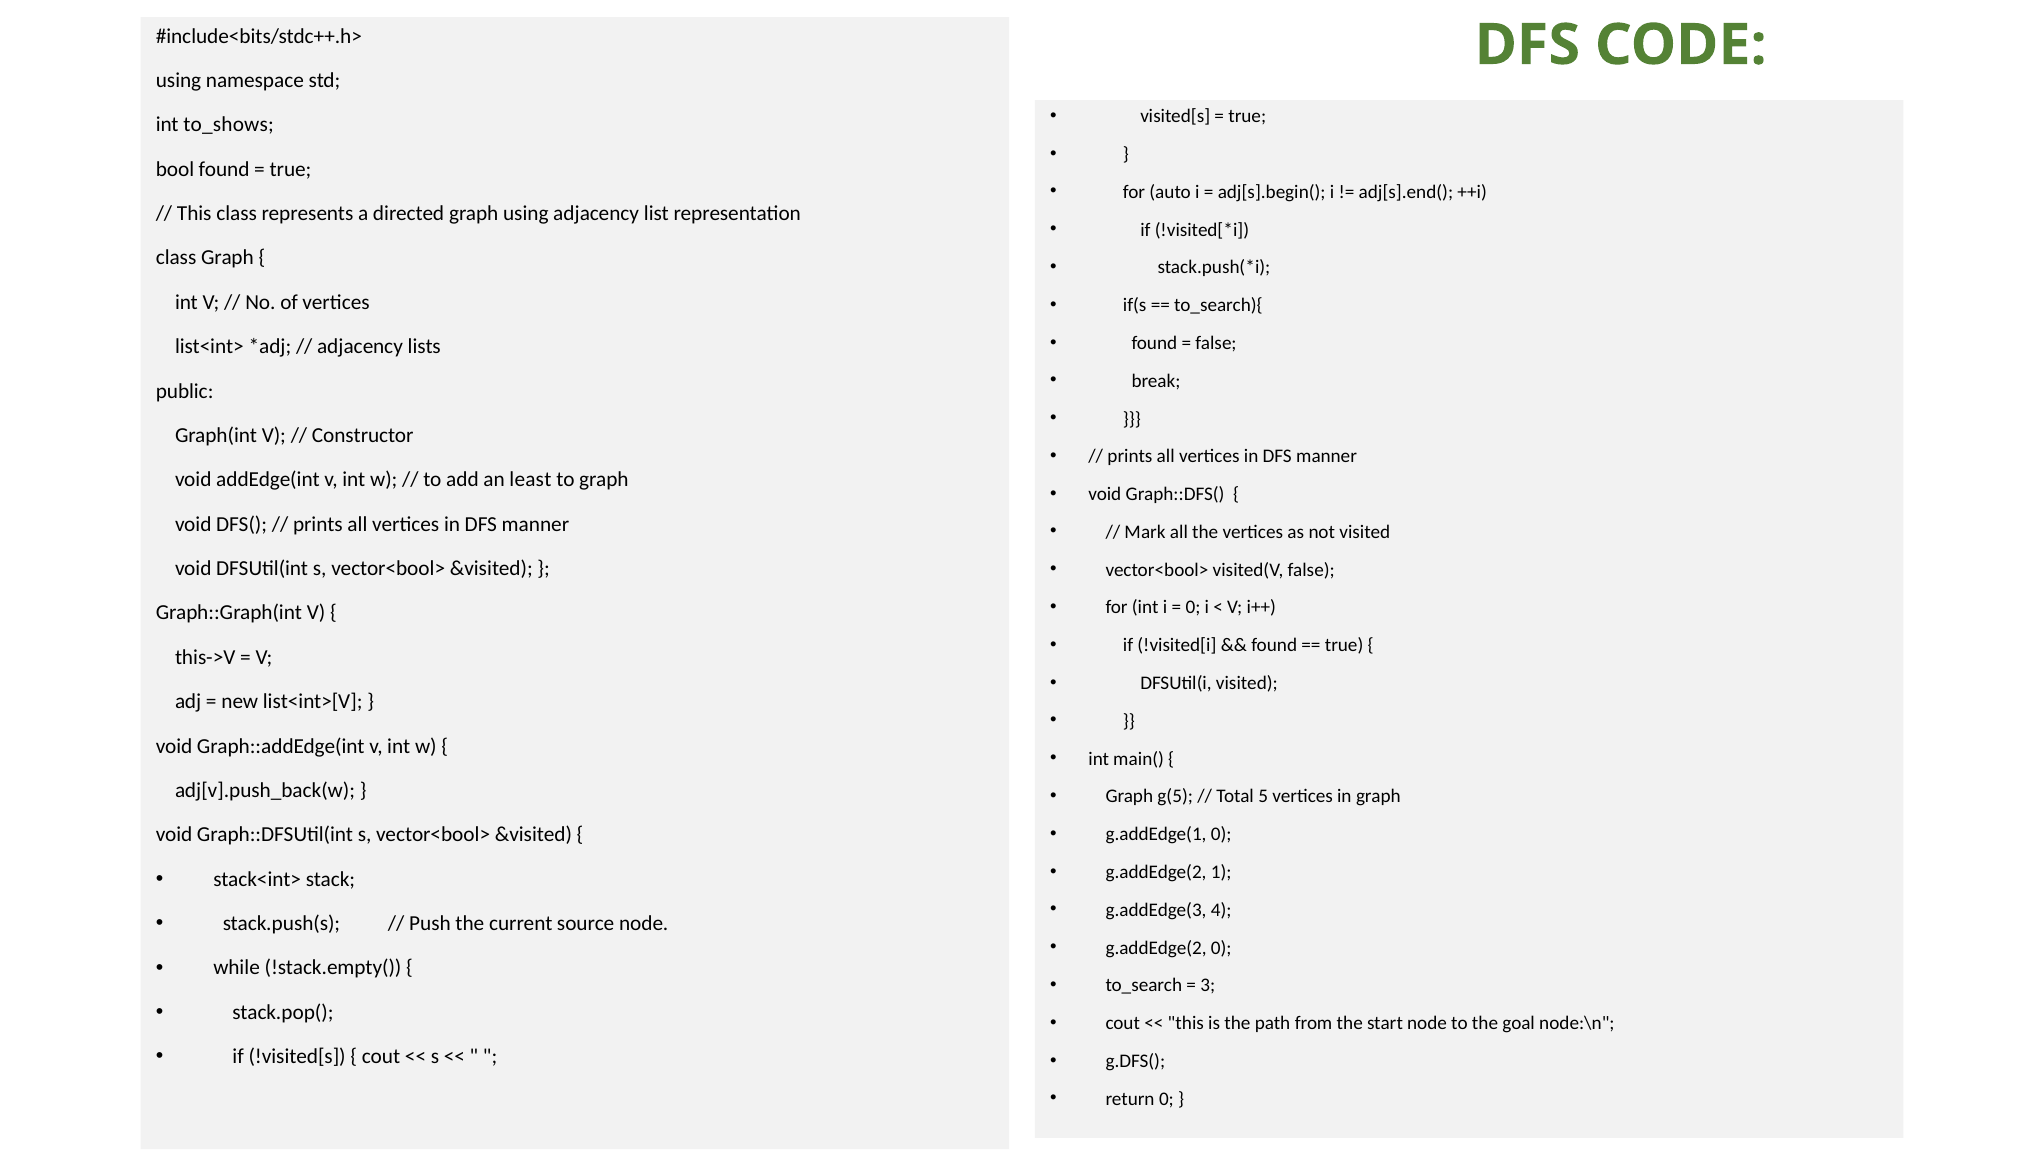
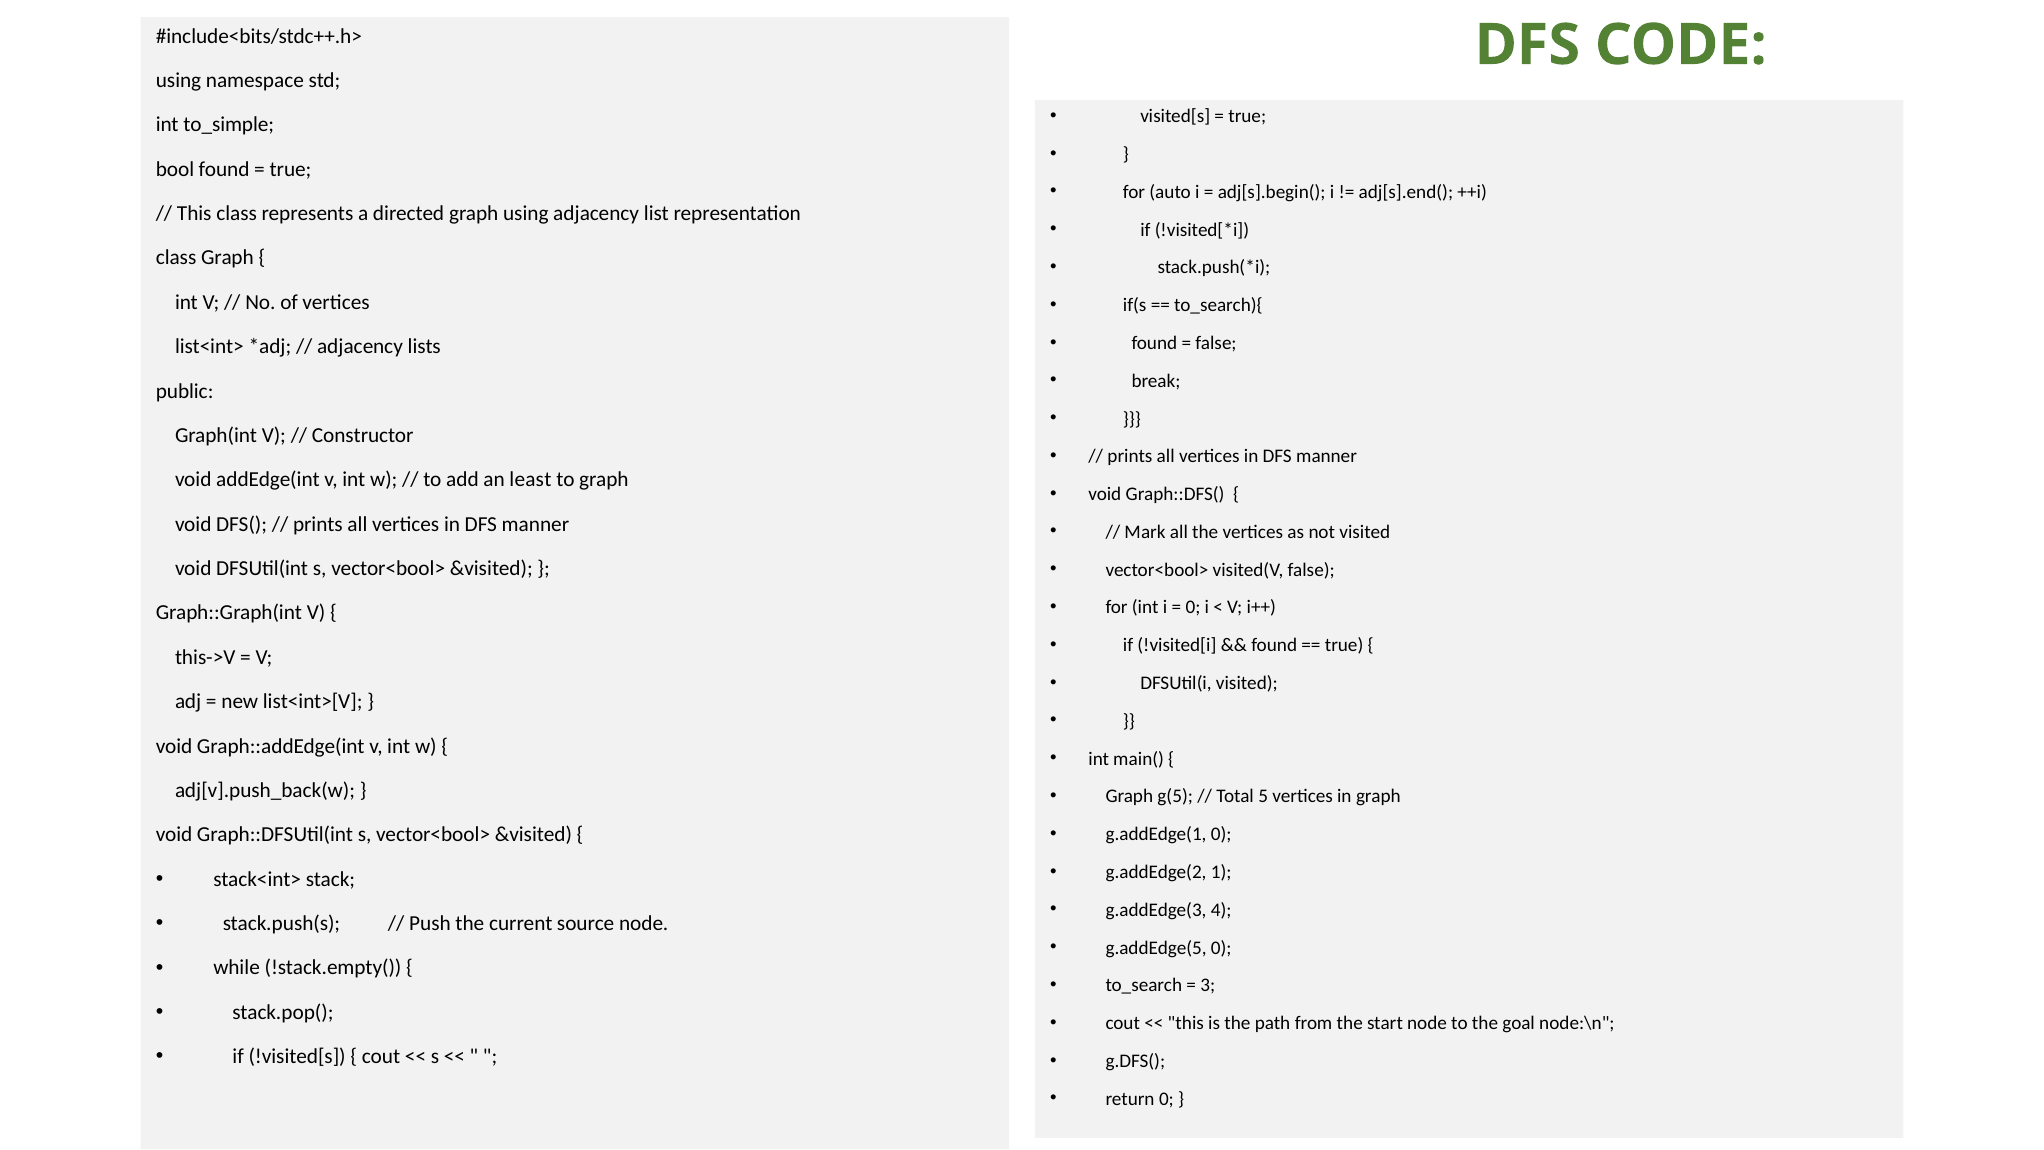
to_shows: to_shows -> to_simple (229, 125)
g.addEdge(2: g.addEdge(2 -> g.addEdge(5 (1156, 948)
